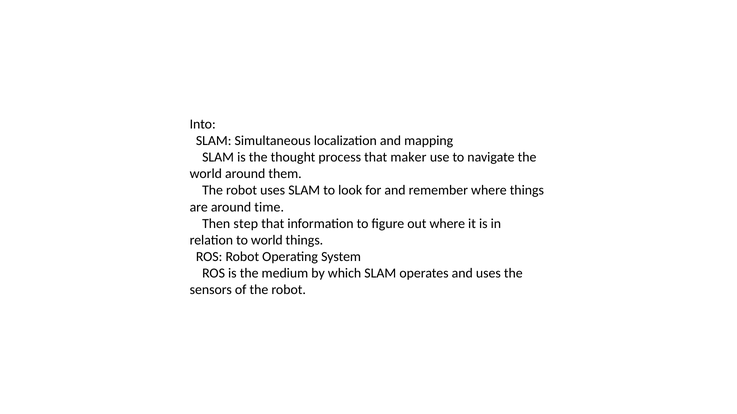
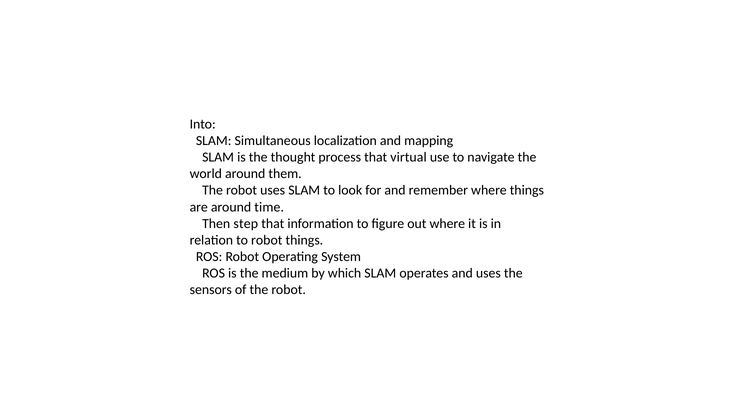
maker: maker -> virtual (408, 158)
to world: world -> robot (267, 240)
